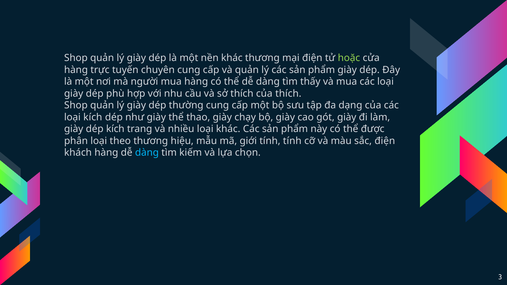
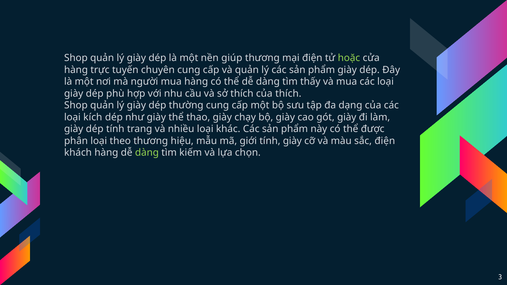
nền khác: khác -> giúp (232, 58)
dép kích: kích -> tính (115, 129)
tính tính: tính -> giày (292, 141)
dàng colour: light blue -> light green (147, 153)
